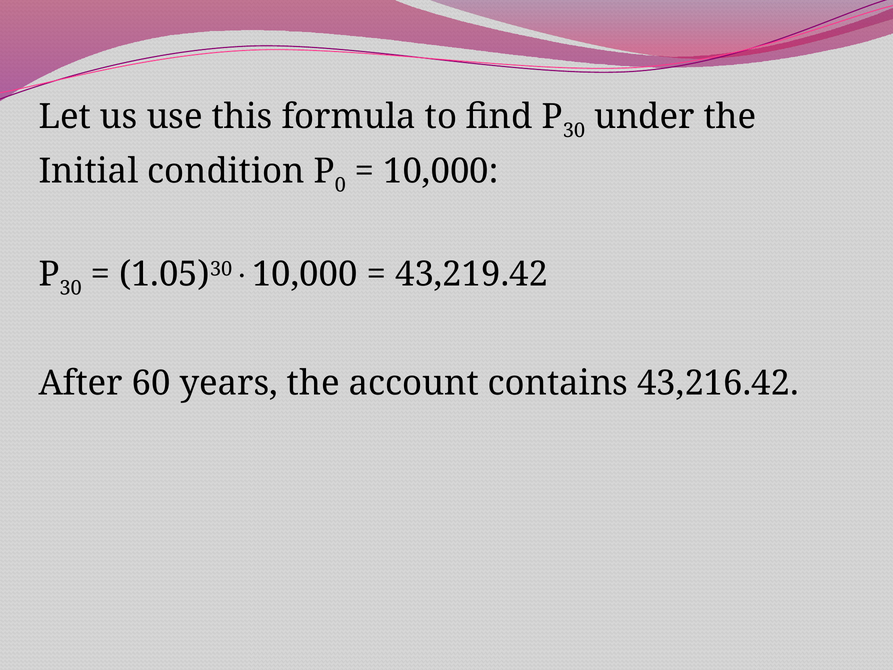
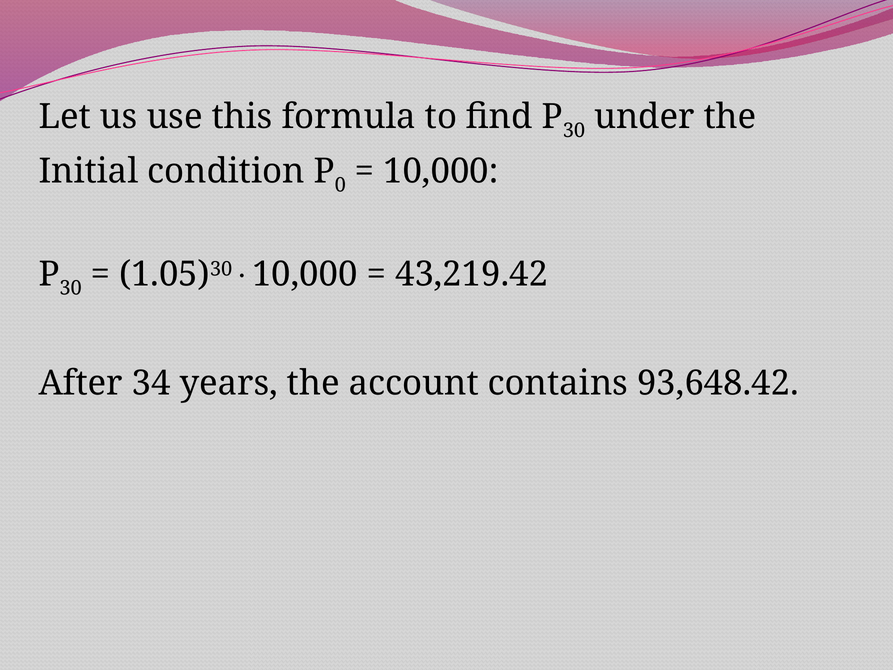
60: 60 -> 34 (151, 383)
43,216.42: 43,216.42 -> 93,648.42 (718, 383)
